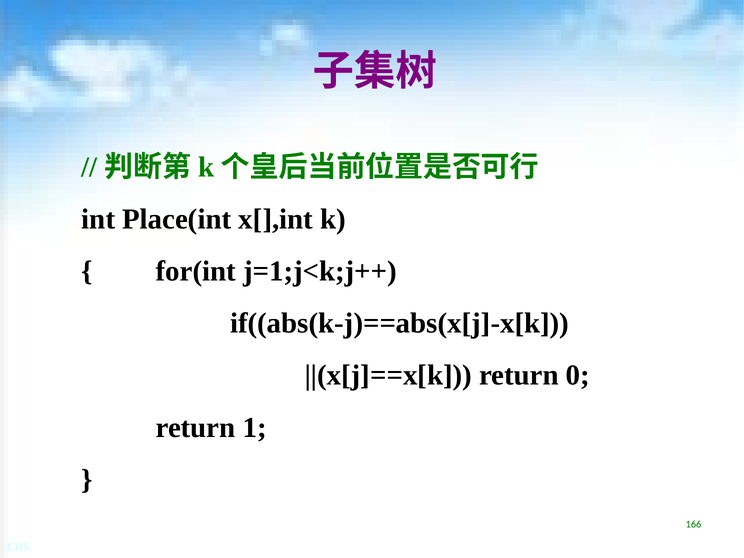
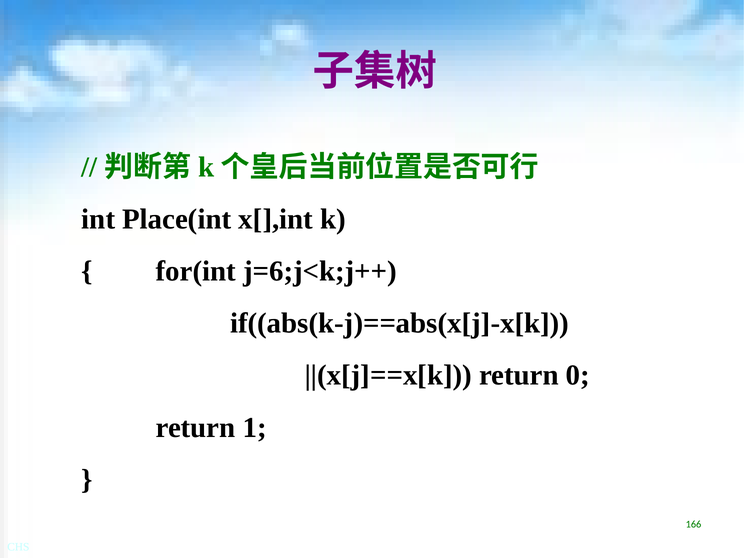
j=1;j<k;j++: j=1;j<k;j++ -> j=6;j<k;j++ (320, 271)
